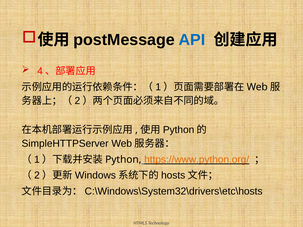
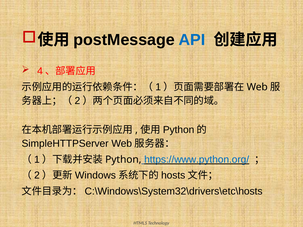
https://www.python.org/ colour: orange -> blue (197, 160)
